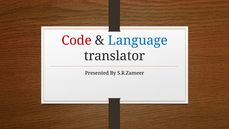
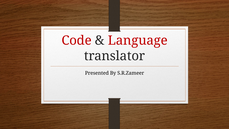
Language colour: blue -> red (138, 40)
